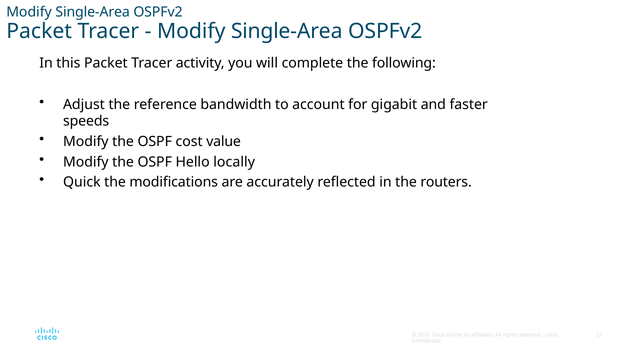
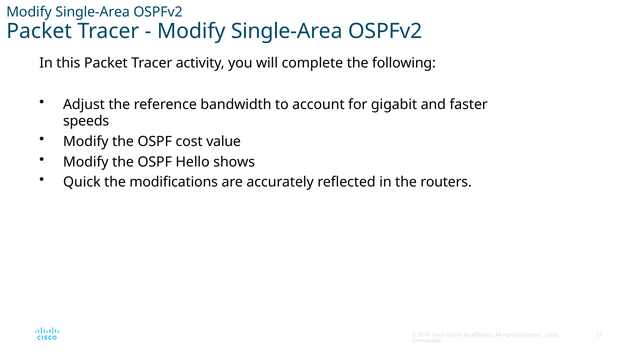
locally: locally -> shows (234, 162)
